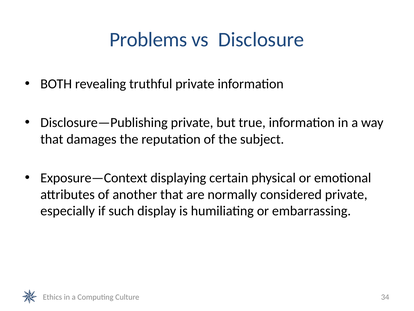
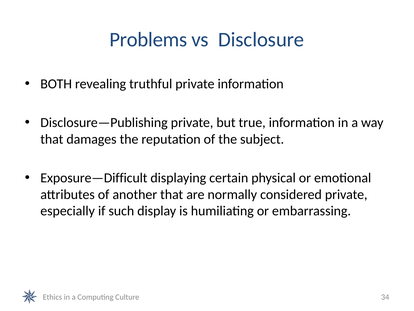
Exposure—Context: Exposure—Context -> Exposure—Difficult (94, 178)
